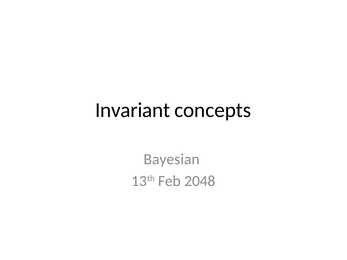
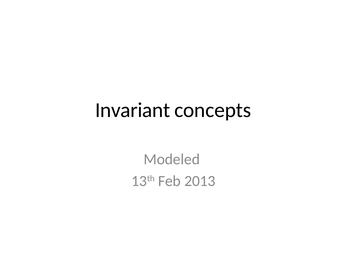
Bayesian: Bayesian -> Modeled (172, 160)
2048: 2048 -> 2013 (200, 181)
